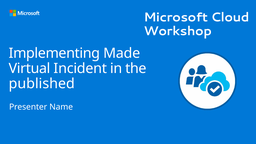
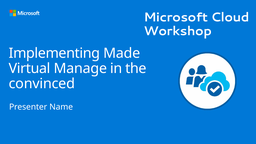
Incident: Incident -> Manage (80, 68)
published: published -> convinced (42, 84)
